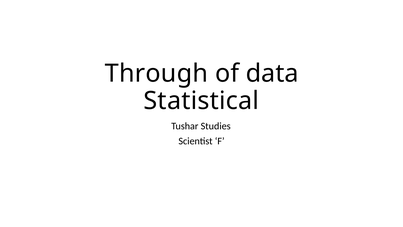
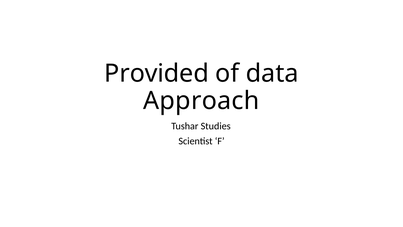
Through: Through -> Provided (157, 74)
Statistical: Statistical -> Approach (201, 101)
